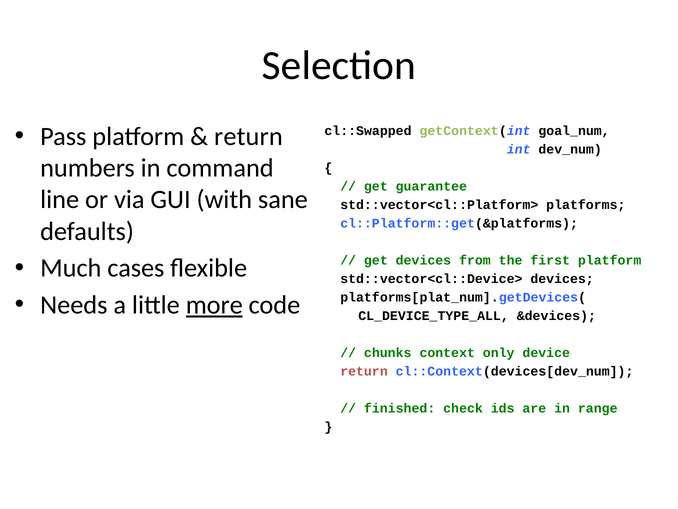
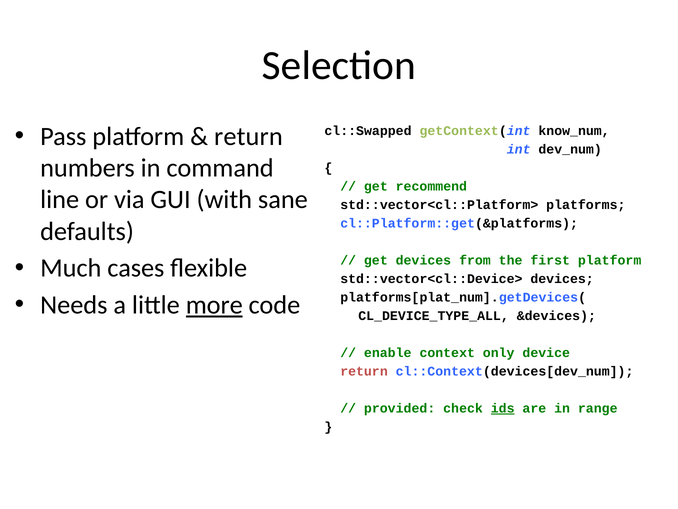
goal_num: goal_num -> know_num (574, 131)
guarantee: guarantee -> recommend (431, 186)
chunks: chunks -> enable (388, 353)
finished: finished -> provided (400, 408)
ids underline: none -> present (503, 408)
